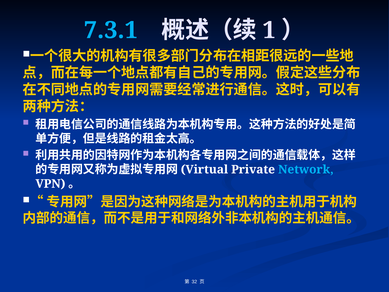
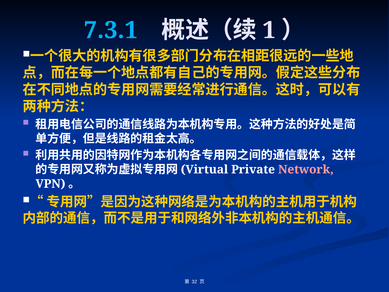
Network colour: light blue -> pink (306, 169)
